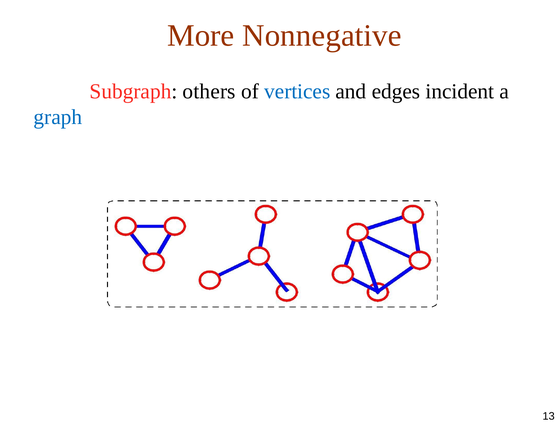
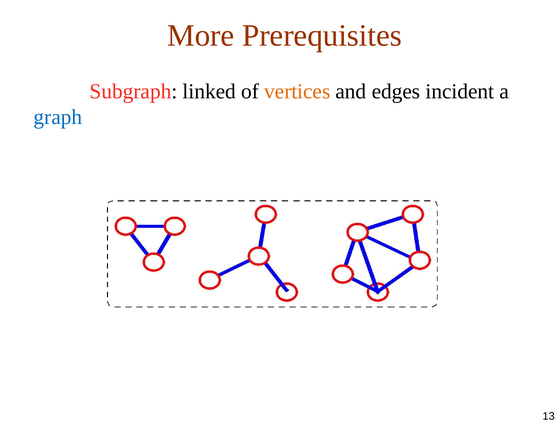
Nonnegative: Nonnegative -> Prerequisites (322, 35)
others: others -> linked (209, 91)
vertices colour: blue -> orange (297, 91)
